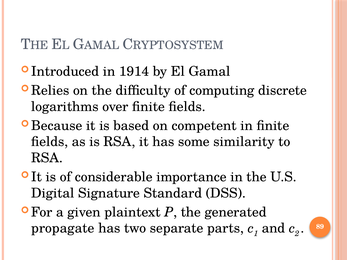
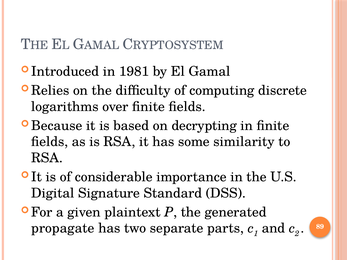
1914: 1914 -> 1981 (134, 71)
competent: competent -> decrypting (204, 126)
